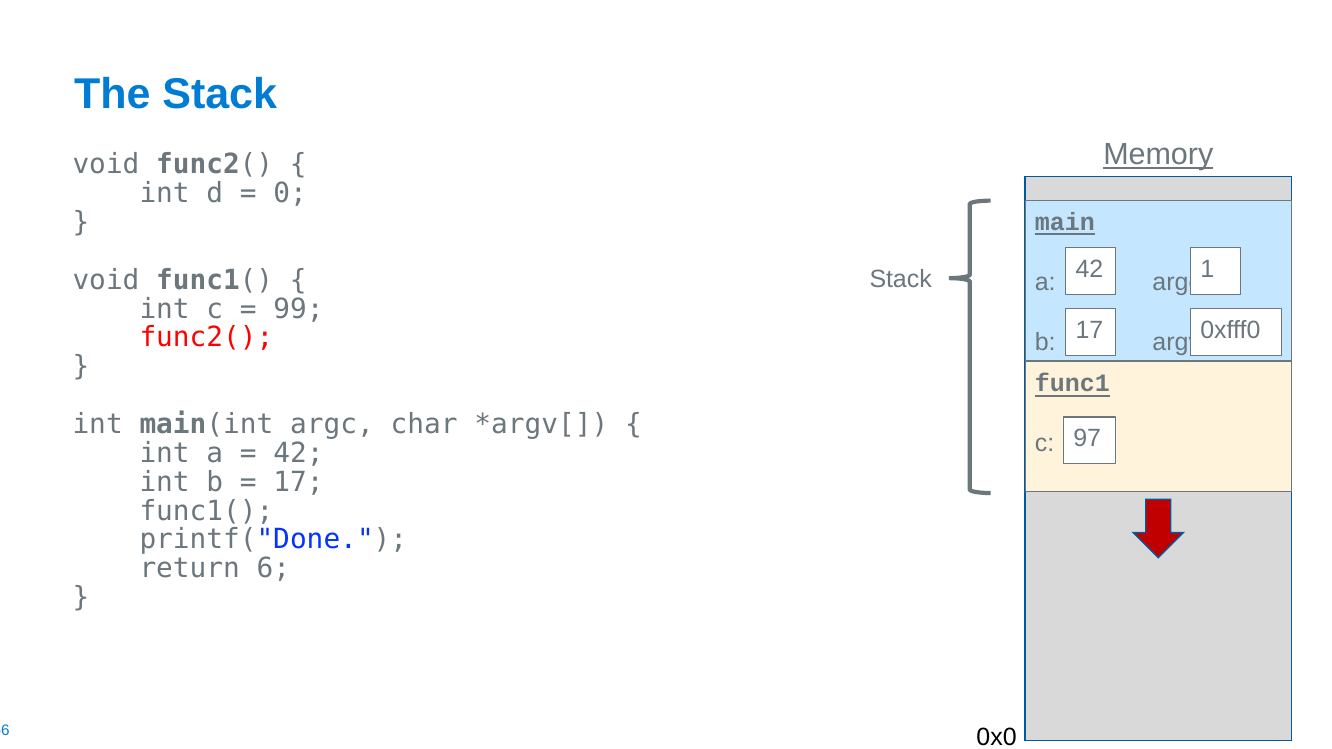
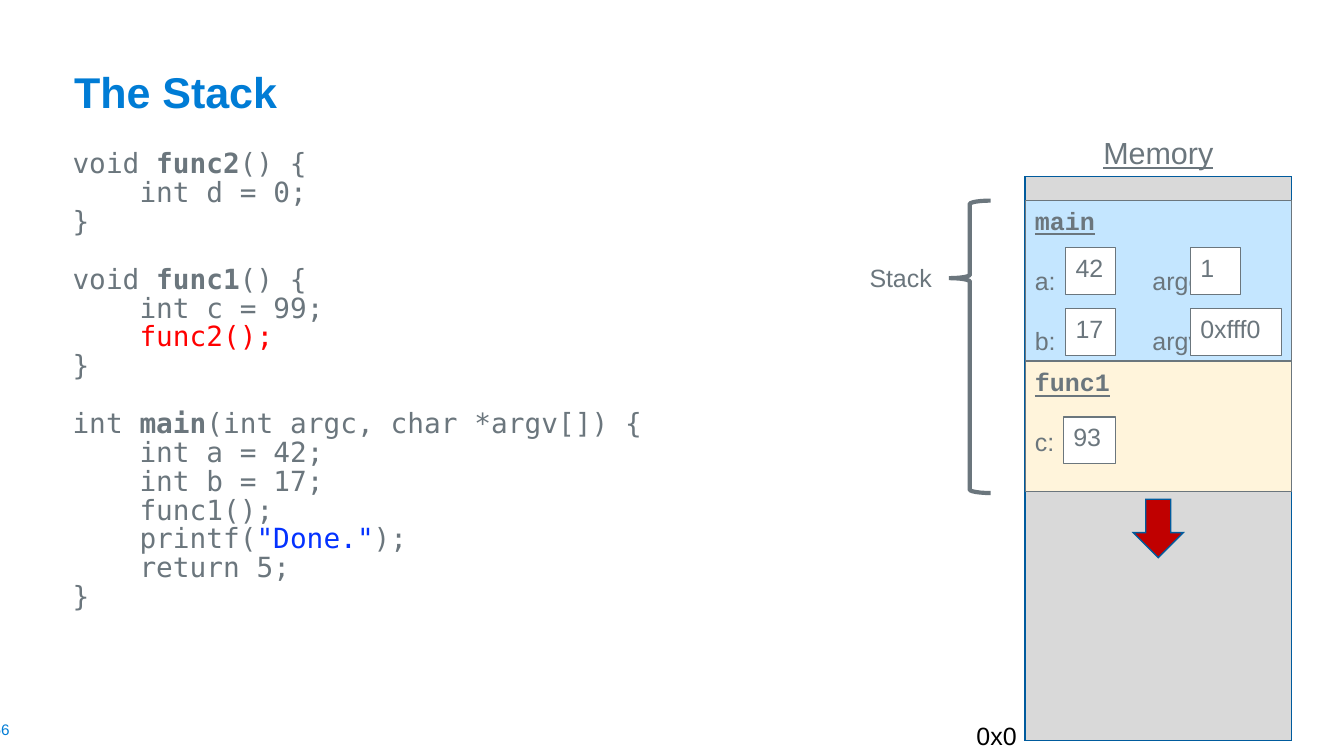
97: 97 -> 93 (1087, 439)
6: 6 -> 5 (273, 569)
